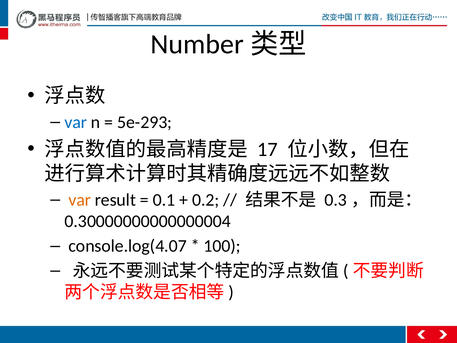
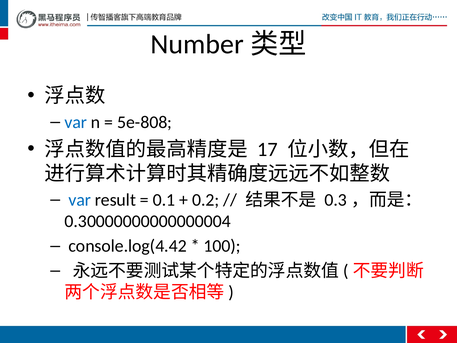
5e-293: 5e-293 -> 5e-808 (145, 122)
var colour: orange -> blue (80, 200)
console.log(4.07: console.log(4.07 -> console.log(4.42 (128, 246)
